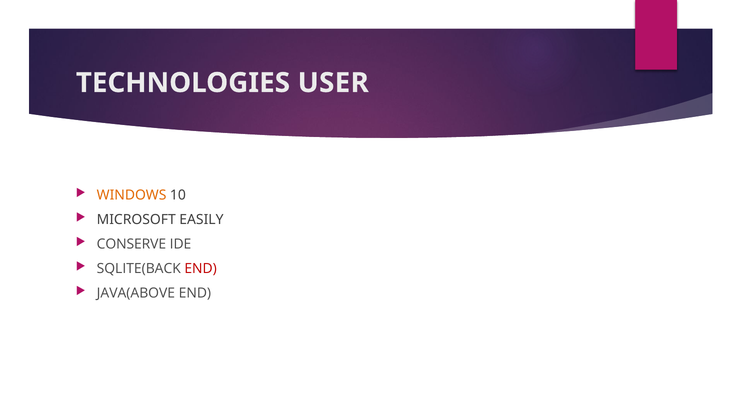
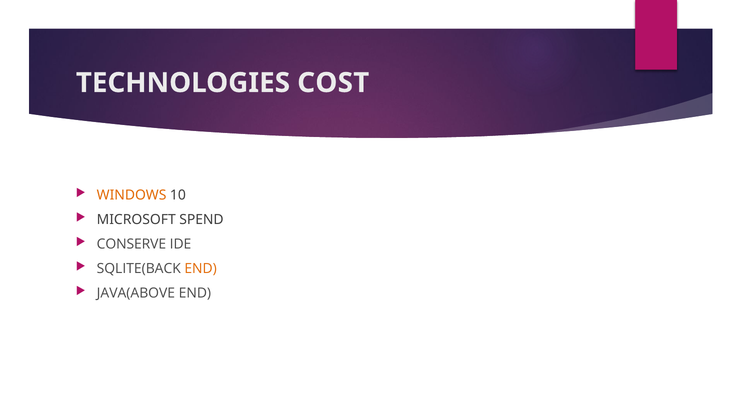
USER: USER -> COST (333, 83)
EASILY: EASILY -> SPEND (201, 219)
END colour: red -> orange (201, 268)
